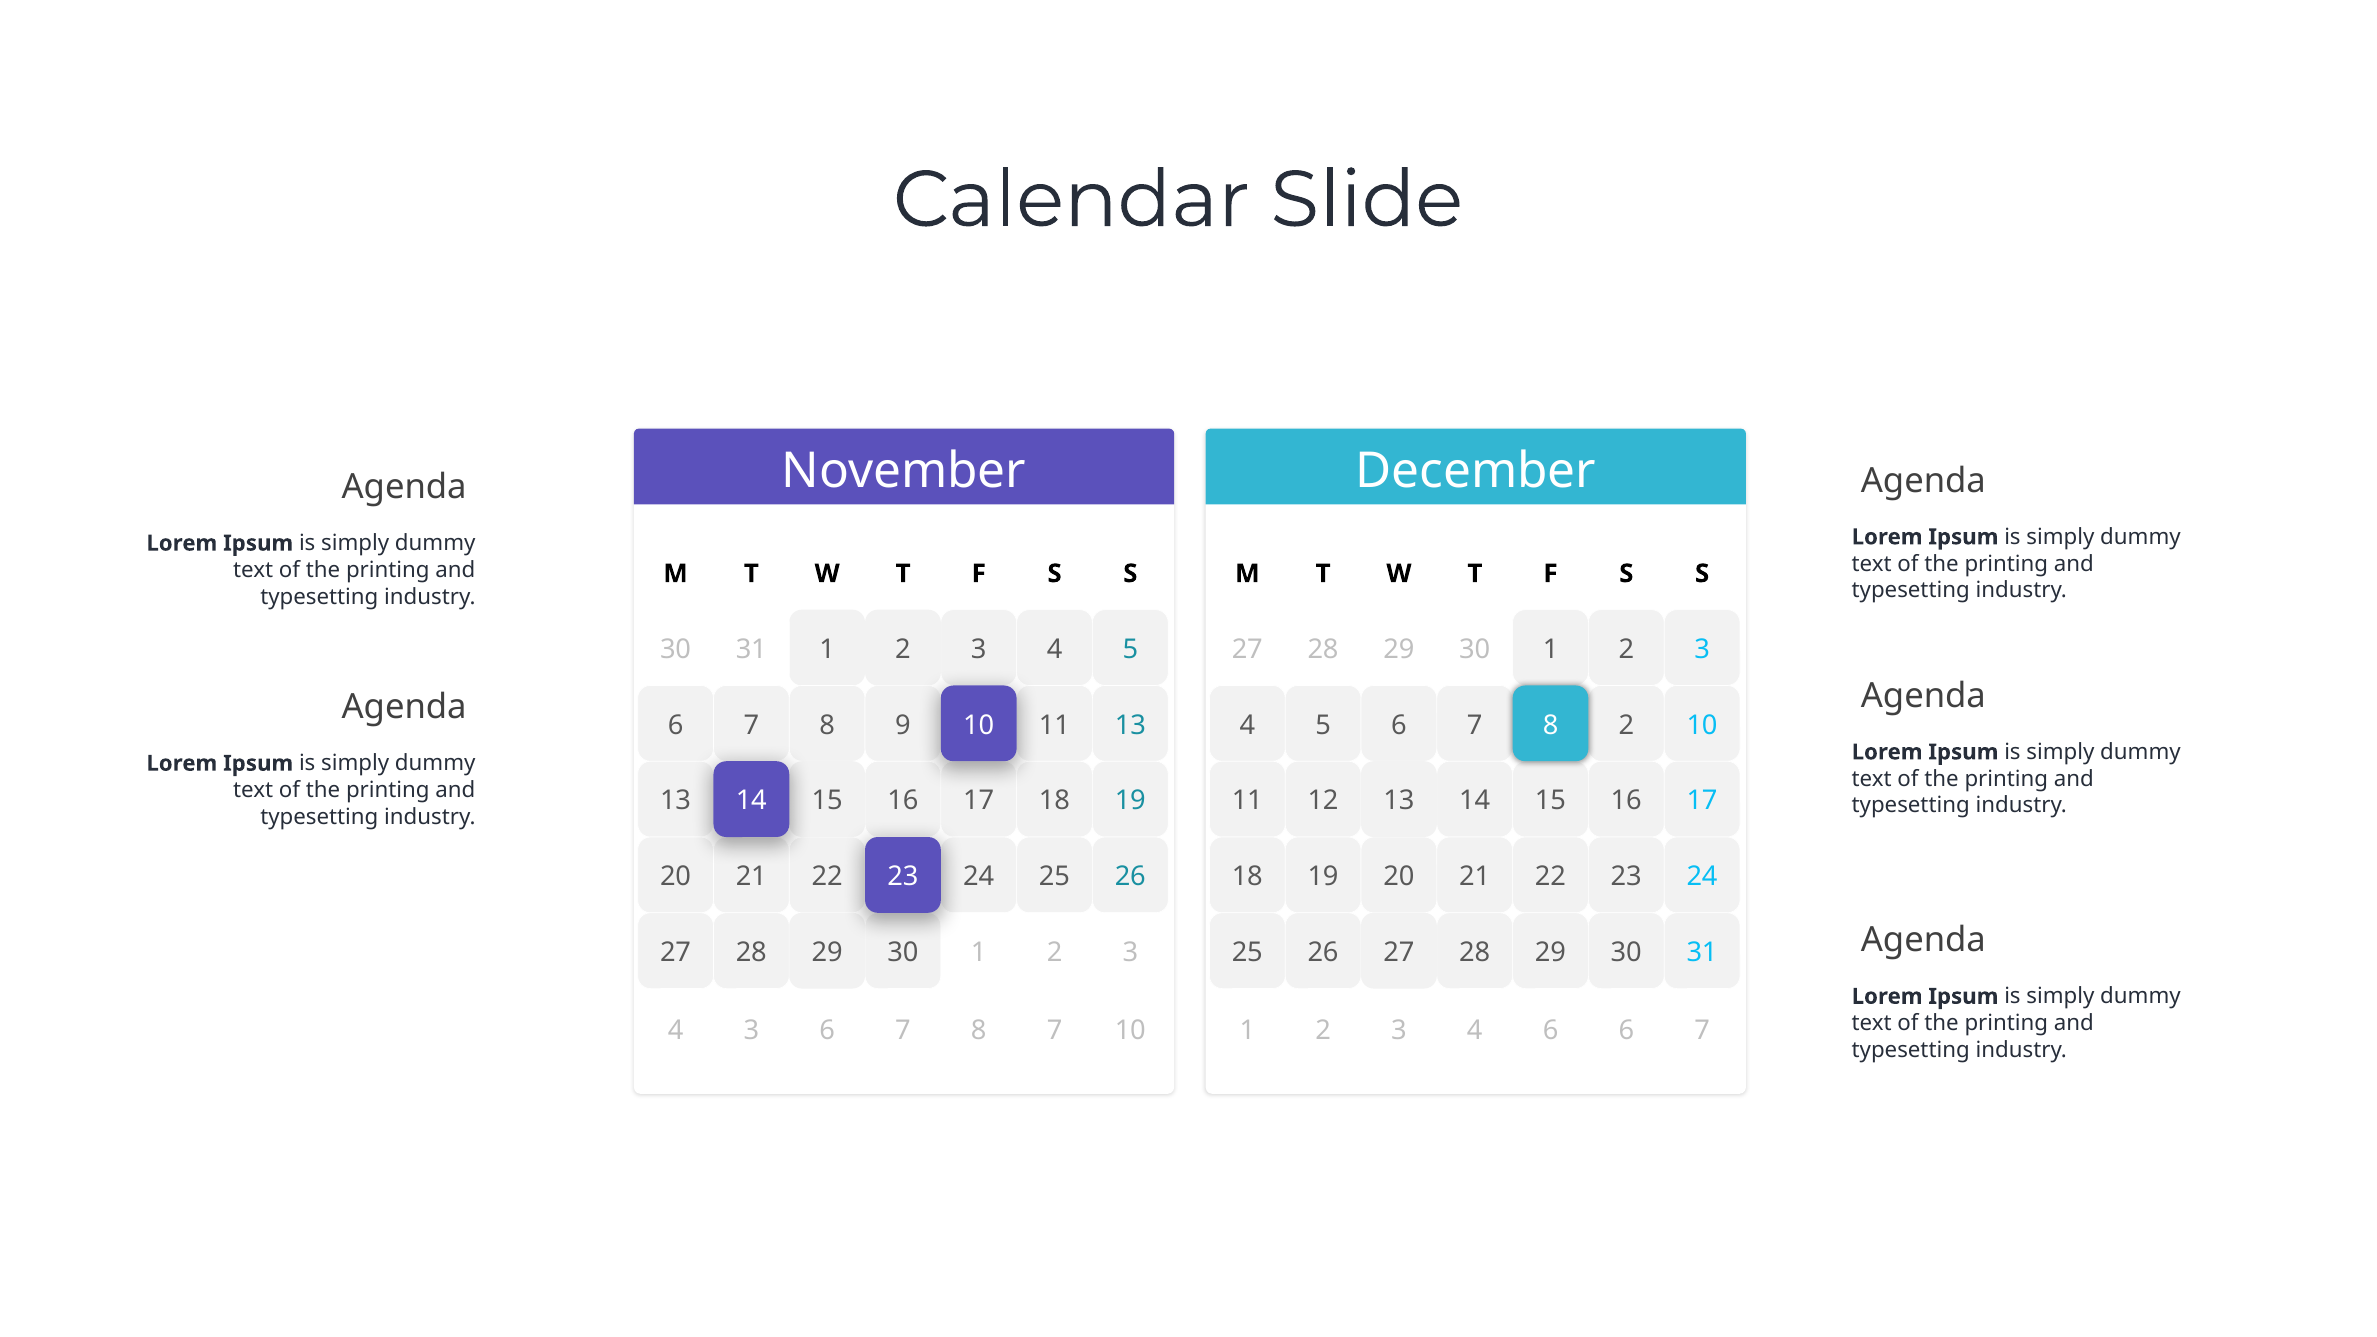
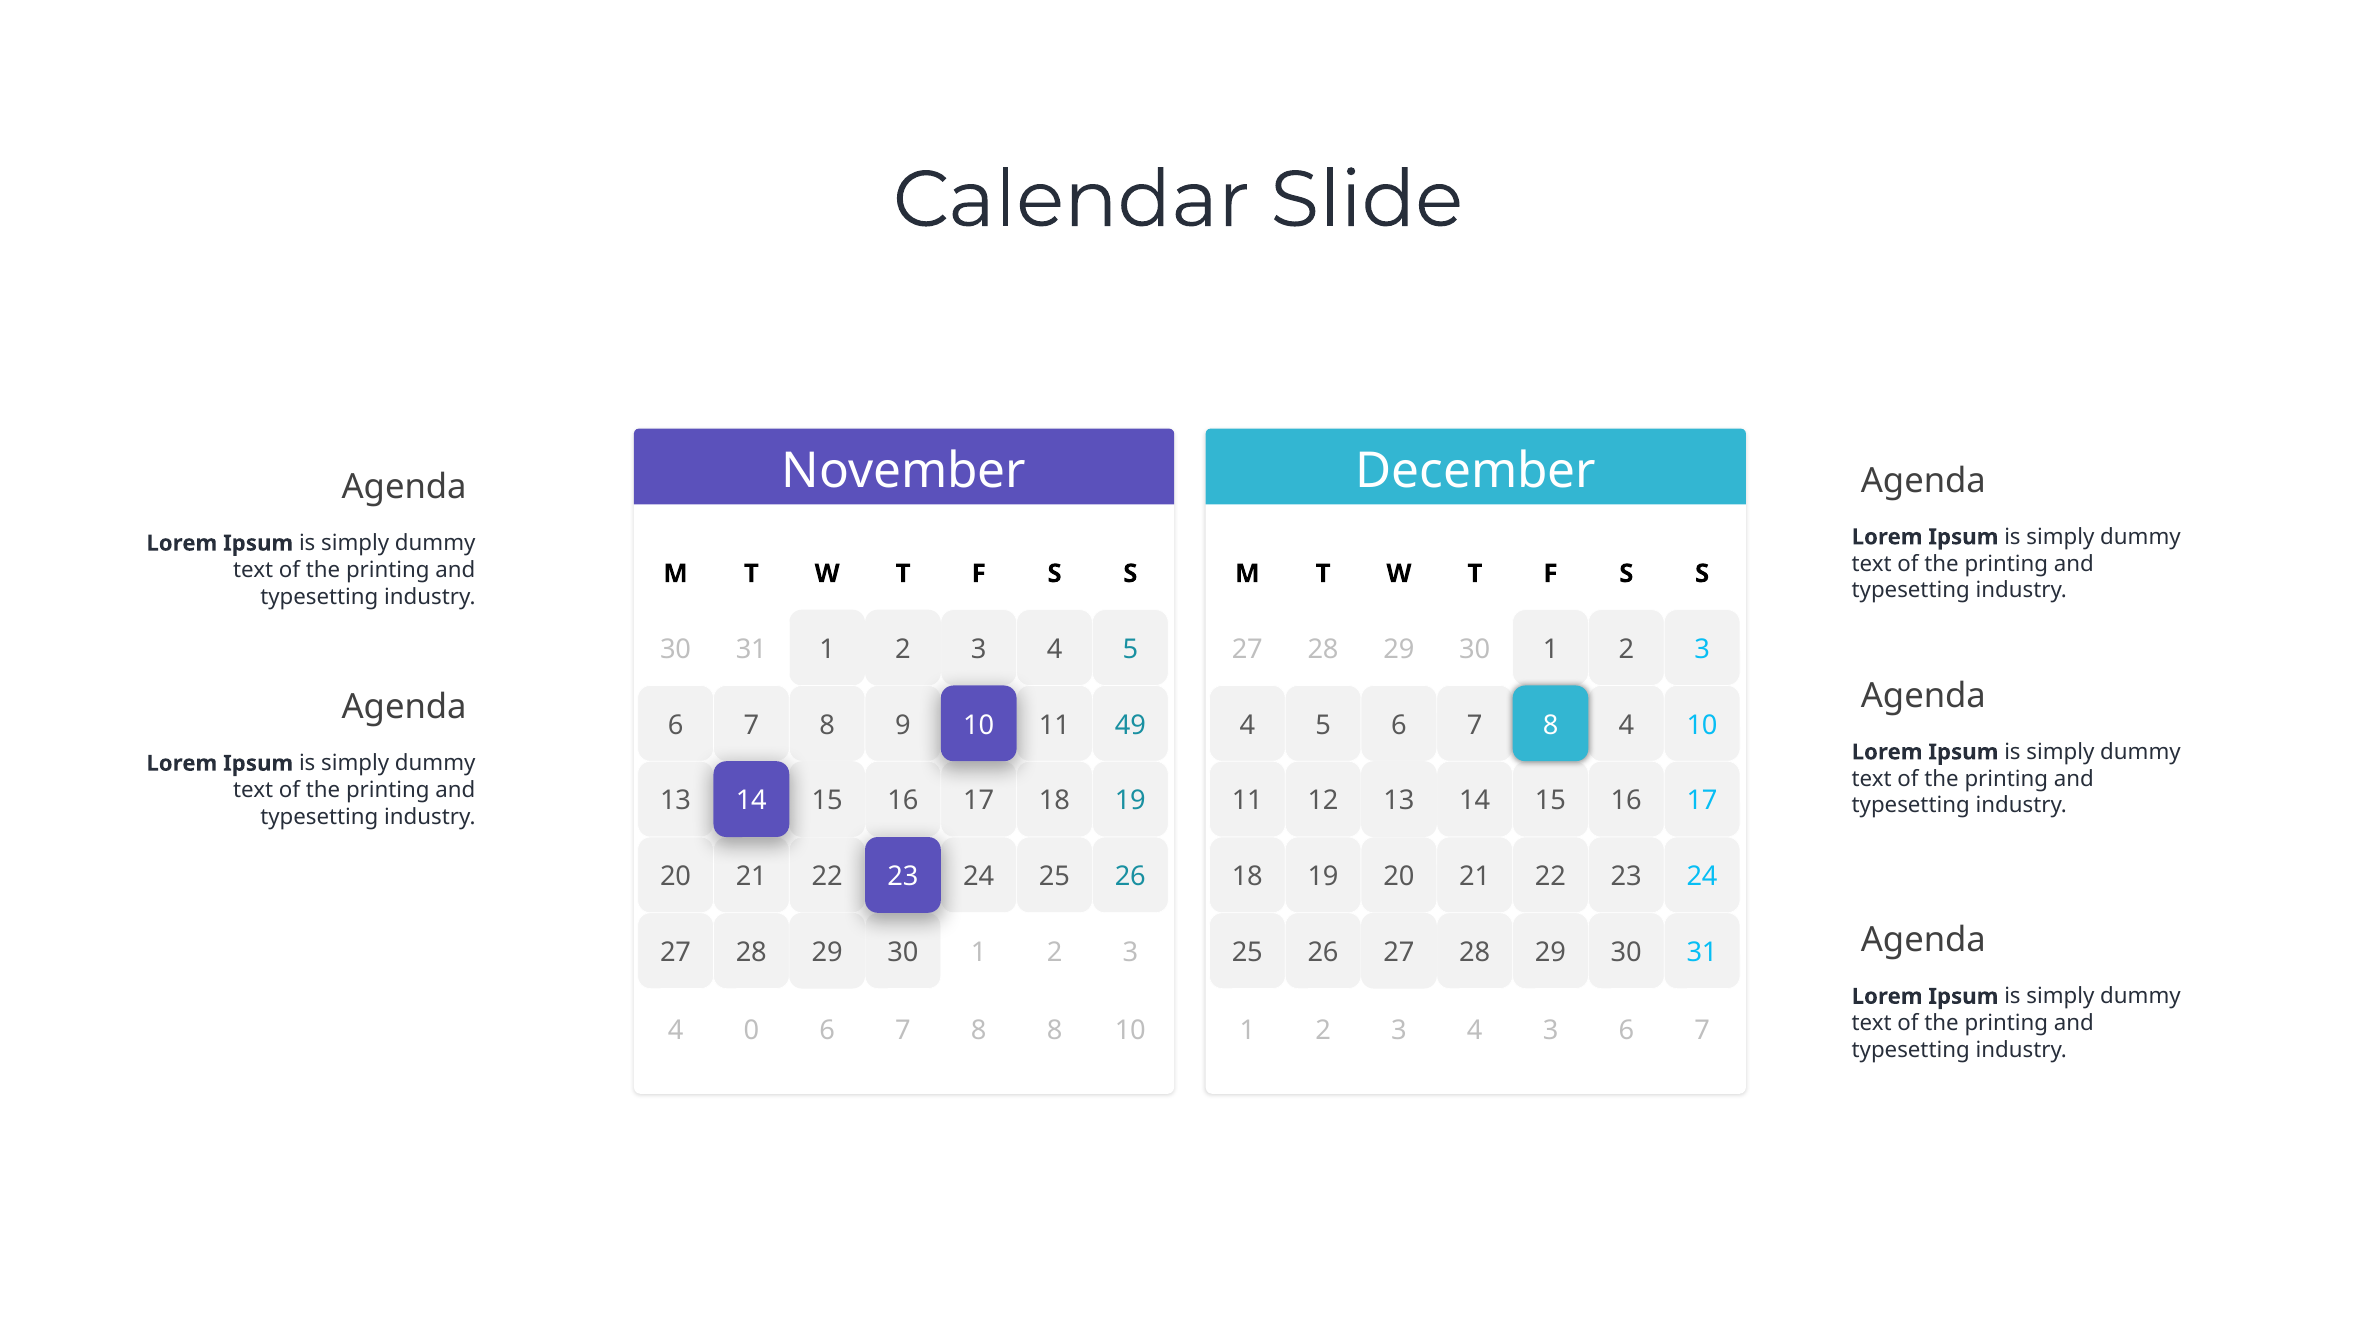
11 13: 13 -> 49 (1130, 725)
7 2: 2 -> 4 (1626, 725)
3: 3 -> 0 (751, 1031)
8 7: 7 -> 8 (1055, 1031)
3 6: 6 -> 3 (1551, 1031)
